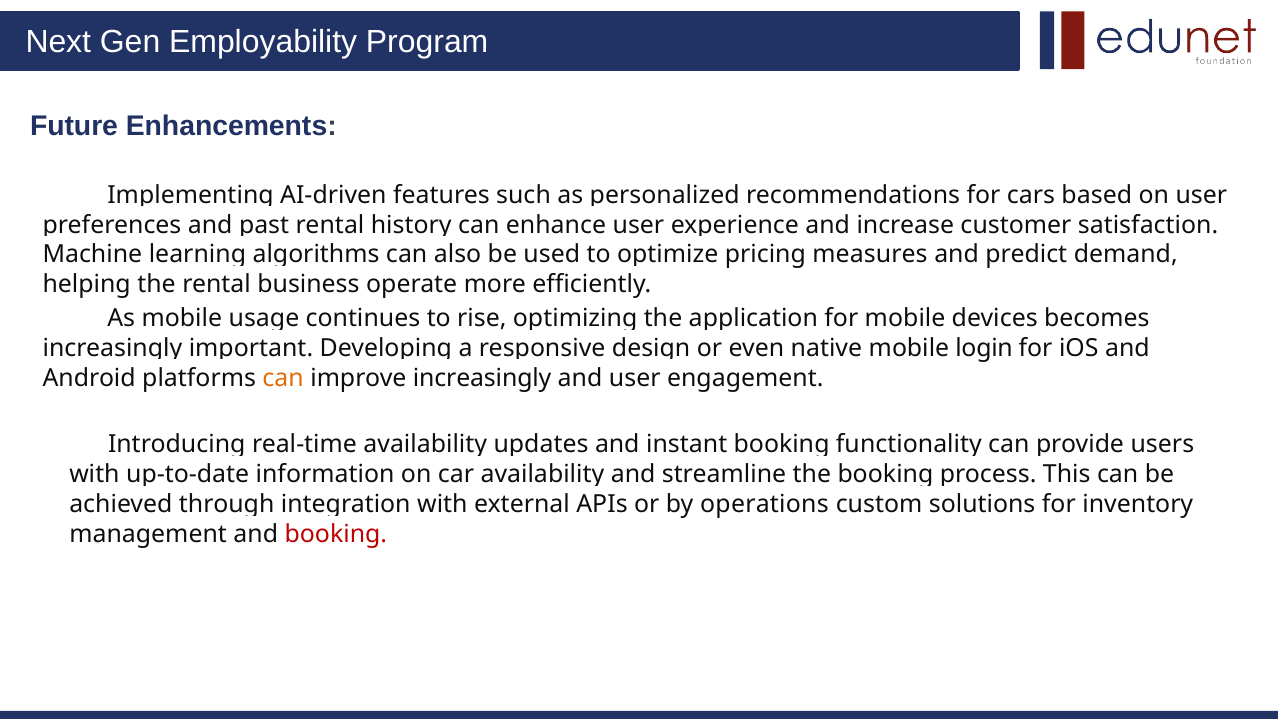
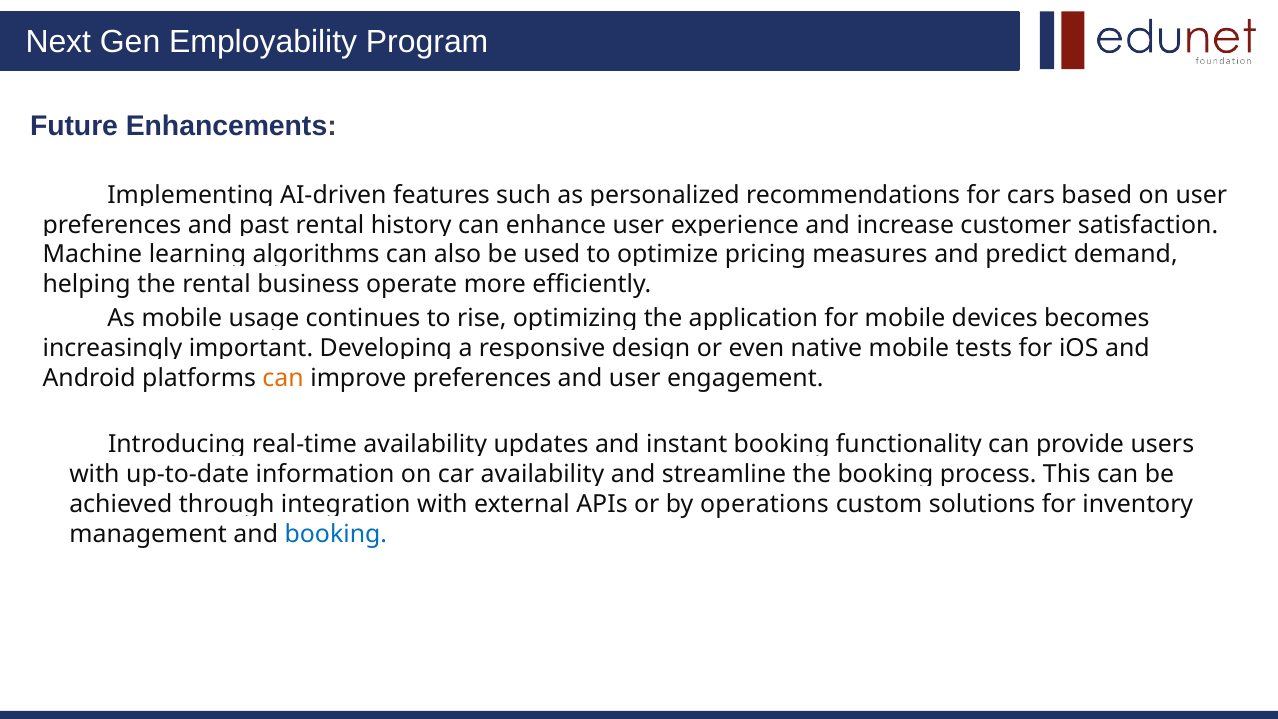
login: login -> tests (984, 348)
improve increasingly: increasingly -> preferences (482, 378)
booking colour: red -> blue (336, 534)
